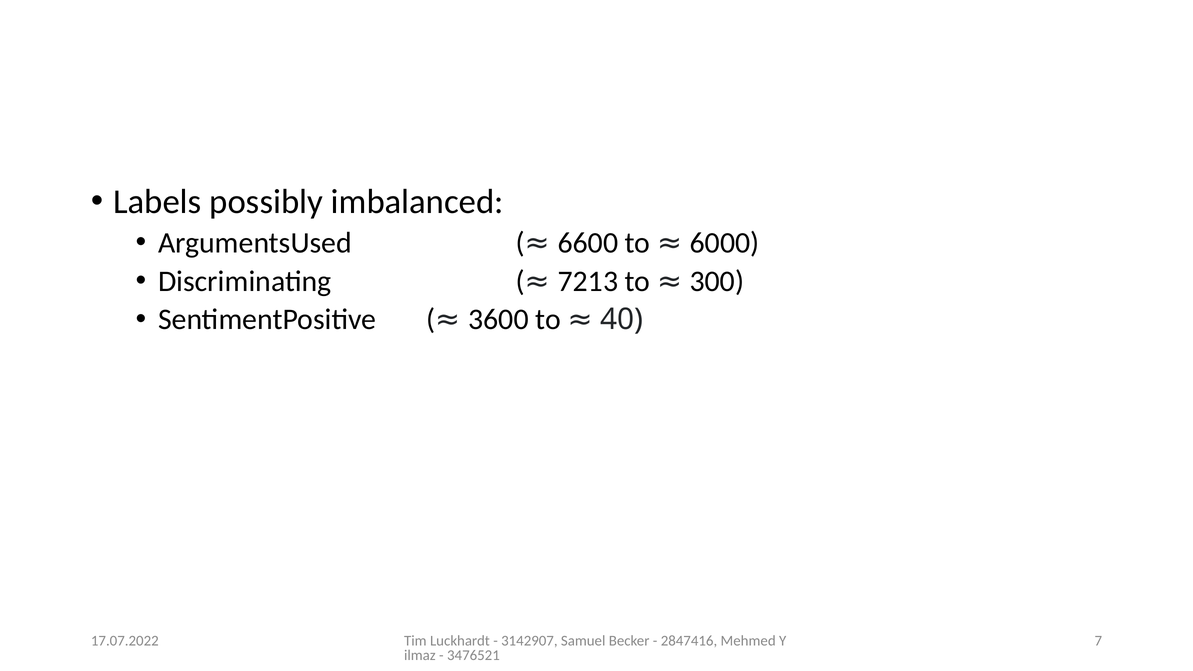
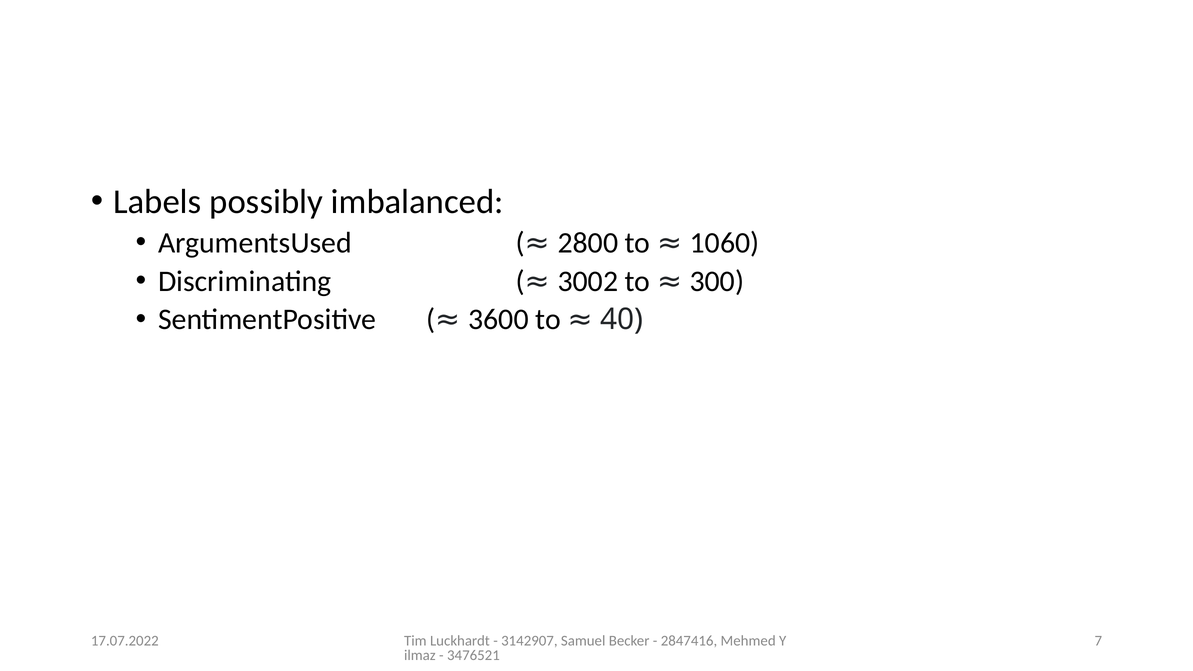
6600: 6600 -> 2800 (588, 243)
6000: 6000 -> 1060 (725, 243)
7213: 7213 -> 3002 (588, 281)
